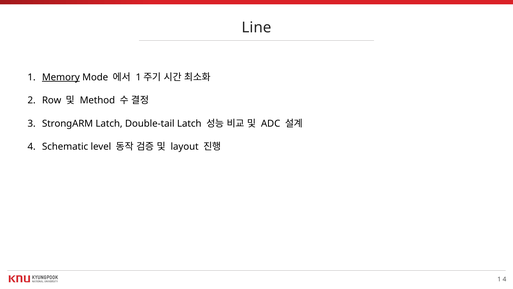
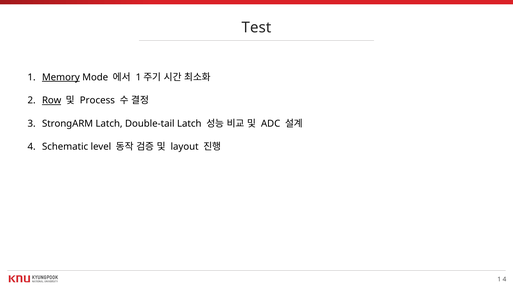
Line: Line -> Test (256, 28)
Row underline: none -> present (52, 100)
Method: Method -> Process (97, 100)
